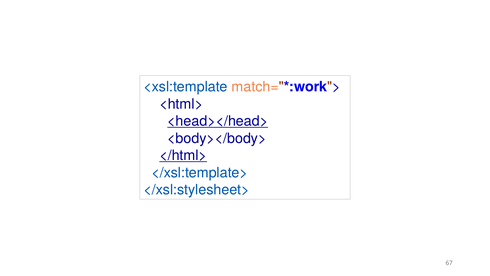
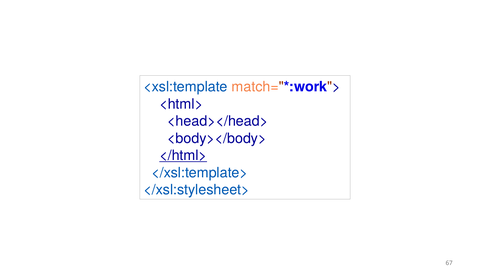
<head></head> underline: present -> none (218, 121)
